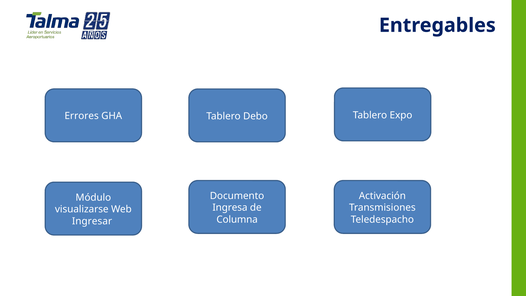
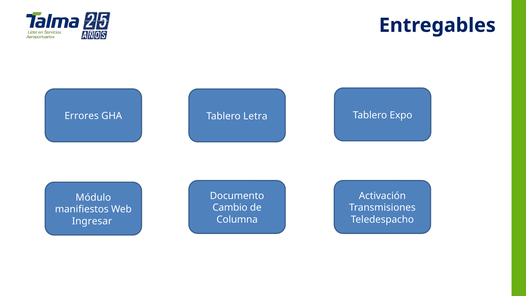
Debo: Debo -> Letra (255, 116)
Ingresa: Ingresa -> Cambio (230, 208)
visualizarse: visualizarse -> manifiestos (82, 209)
